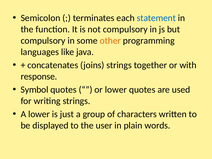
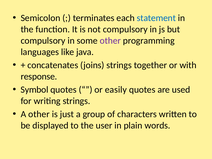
other colour: orange -> purple (110, 41)
or lower: lower -> easily (116, 90)
A lower: lower -> other (39, 114)
